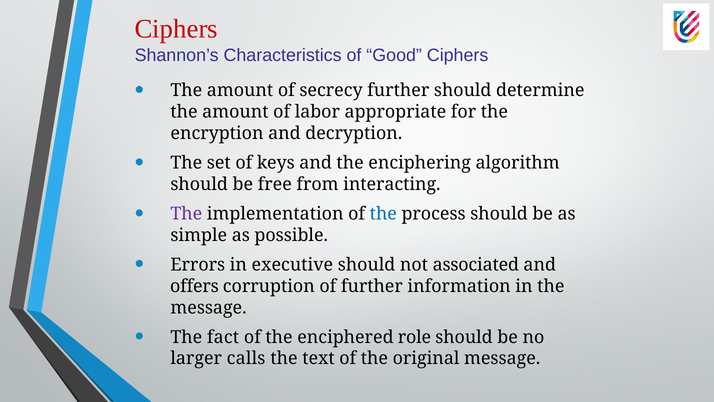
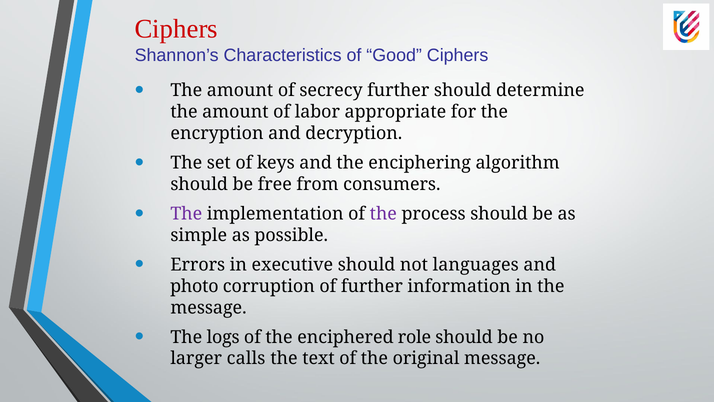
interacting: interacting -> consumers (392, 184)
the colour: blue -> purple (383, 214)
associated: associated -> languages (476, 265)
offers: offers -> photo (194, 286)
fact: fact -> logs (223, 337)
